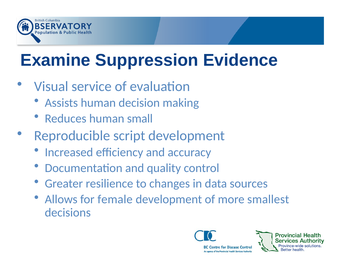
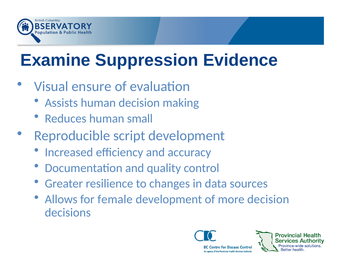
service: service -> ensure (92, 86)
more smallest: smallest -> decision (268, 199)
